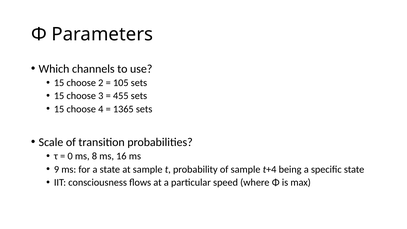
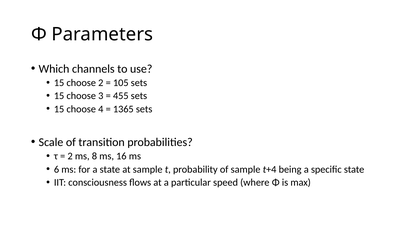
0: 0 -> 2 (70, 156)
9: 9 -> 6 (56, 169)
